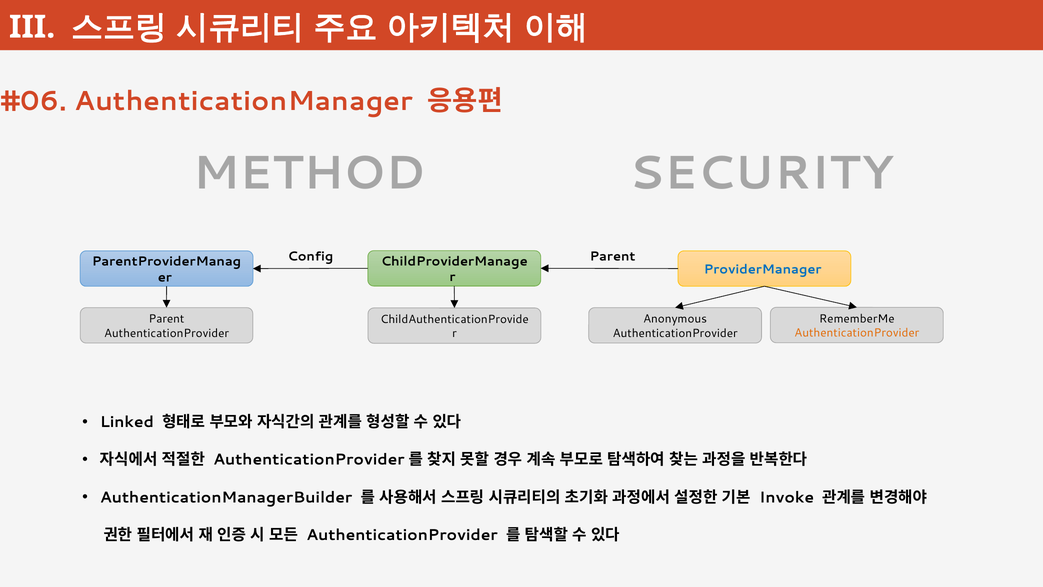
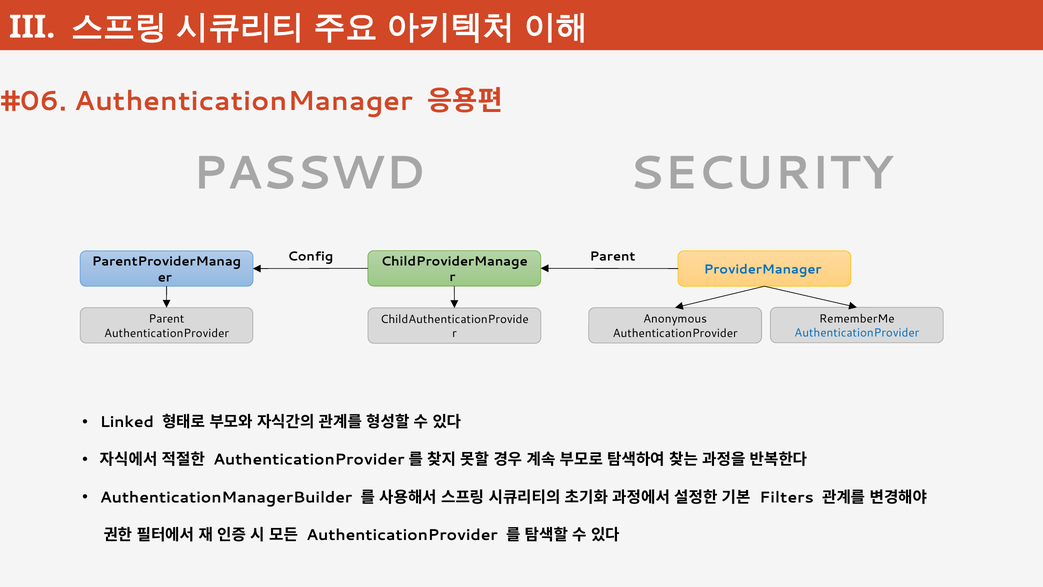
METHOD: METHOD -> PASSWD (309, 173)
AuthenticationProvider colour: orange -> blue (857, 333)
Invoke: Invoke -> Filters (787, 497)
